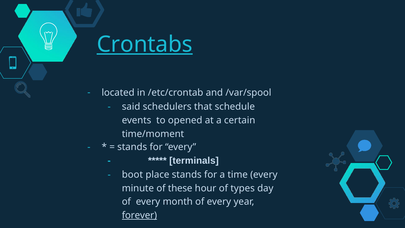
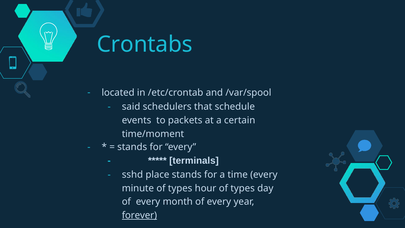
Crontabs underline: present -> none (145, 44)
opened: opened -> packets (185, 120)
boot: boot -> sshd (132, 175)
minute of these: these -> types (180, 188)
